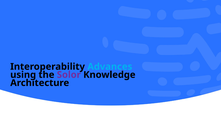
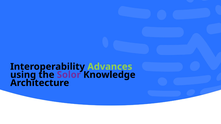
Advances colour: light blue -> light green (110, 67)
